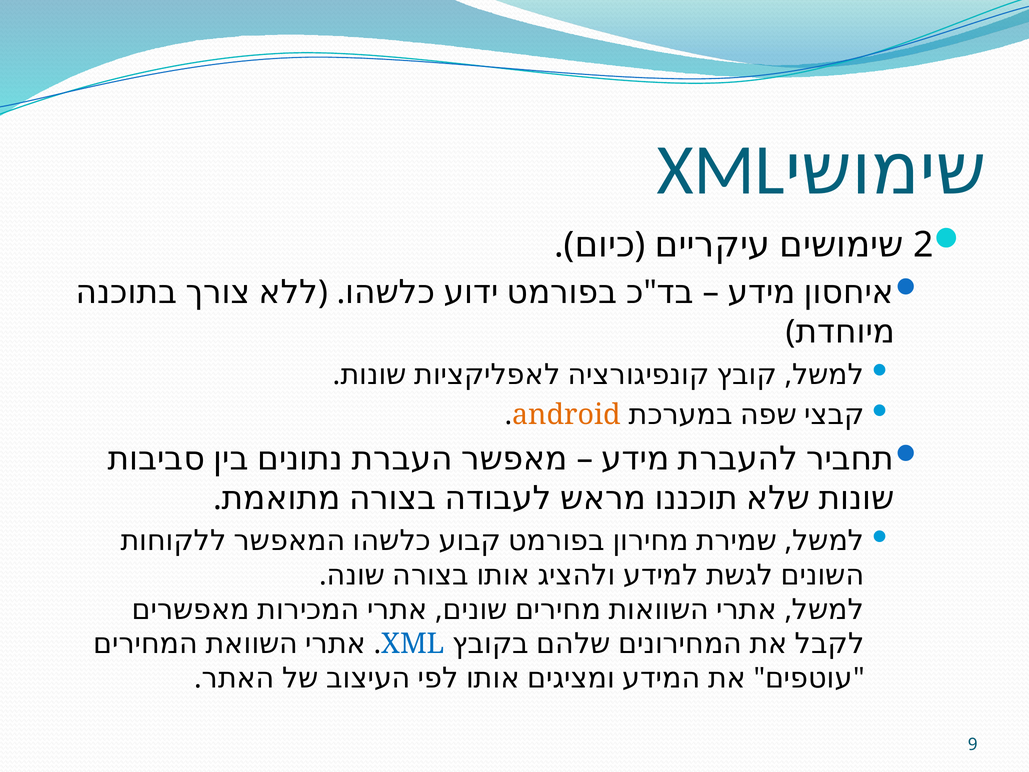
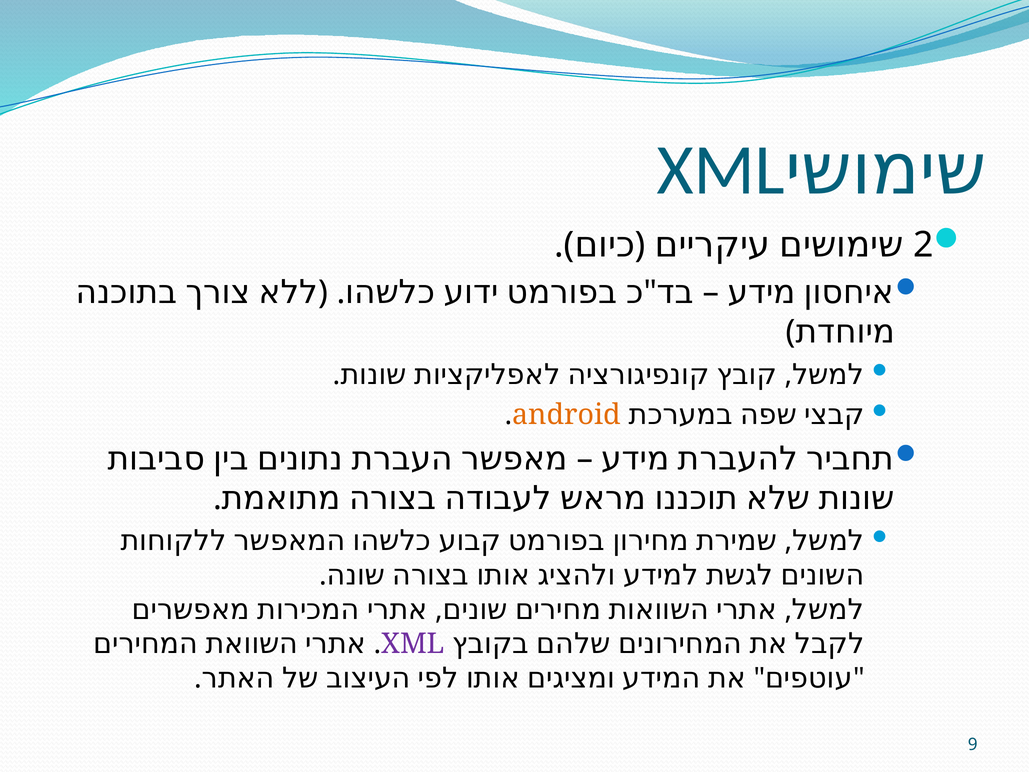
XML colour: blue -> purple (413, 644)
